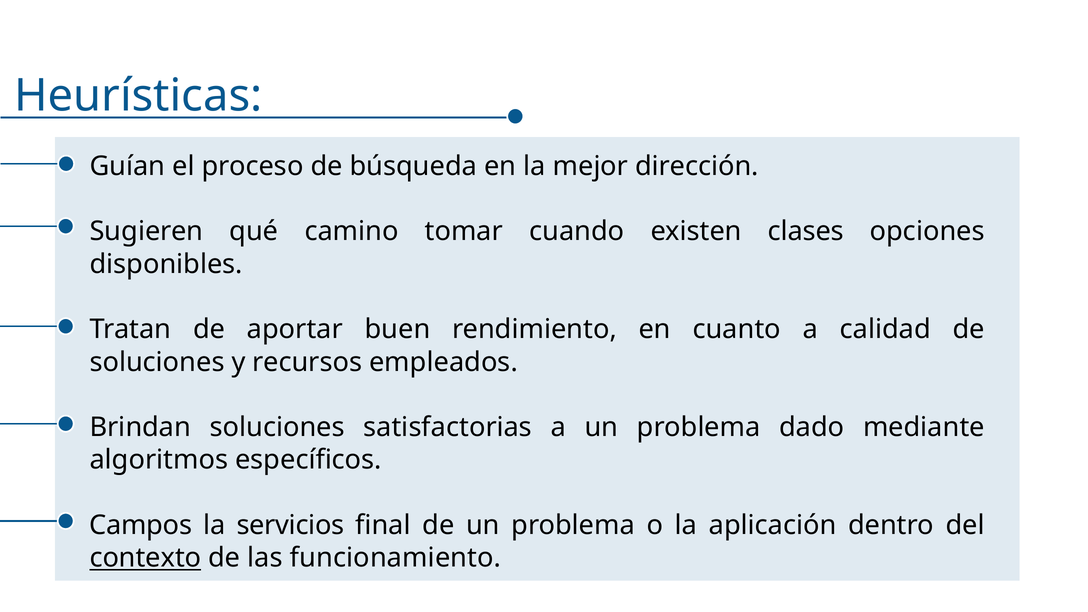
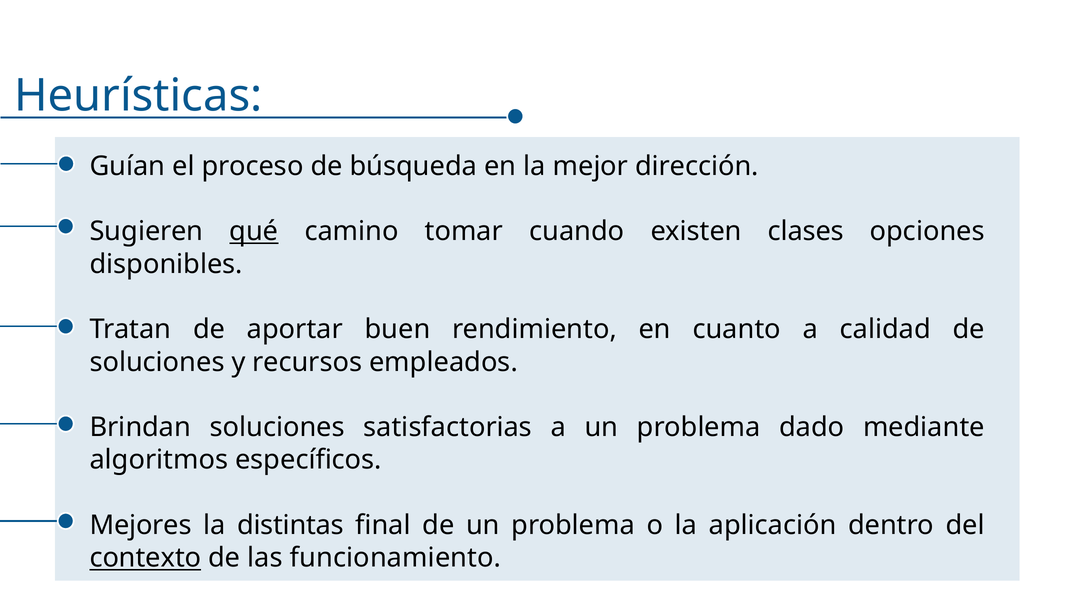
qué underline: none -> present (254, 232)
Campos: Campos -> Mejores (141, 525)
servicios: servicios -> distintas (290, 525)
